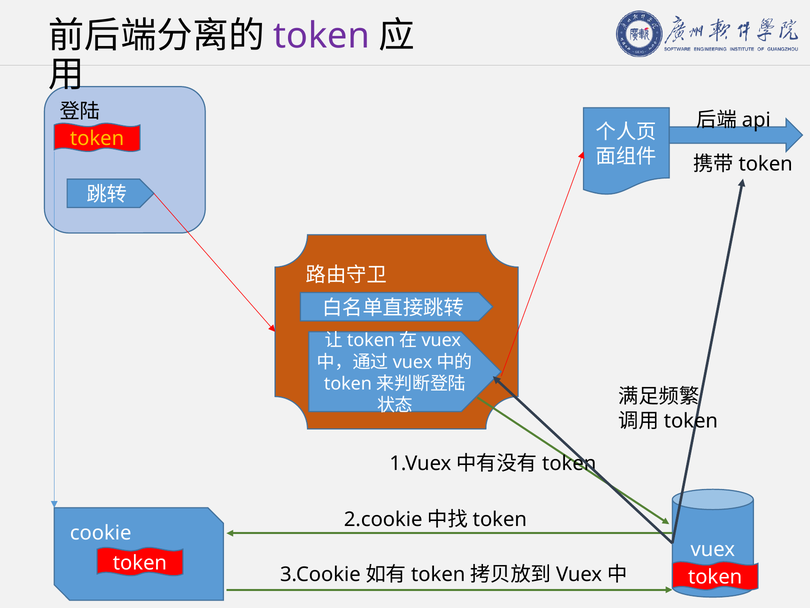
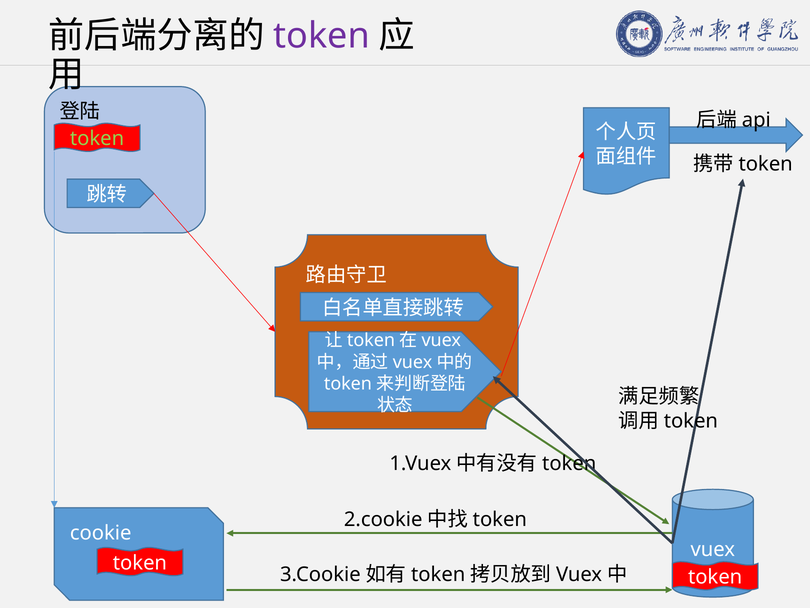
token colour: yellow -> light green (97, 139)
